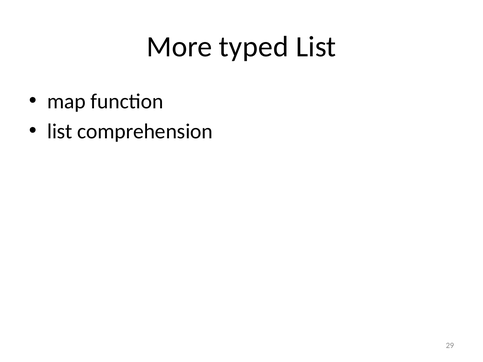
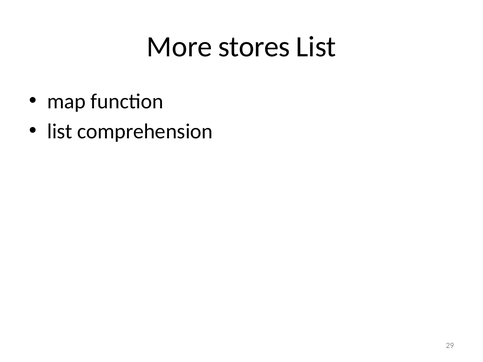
typed: typed -> stores (254, 47)
